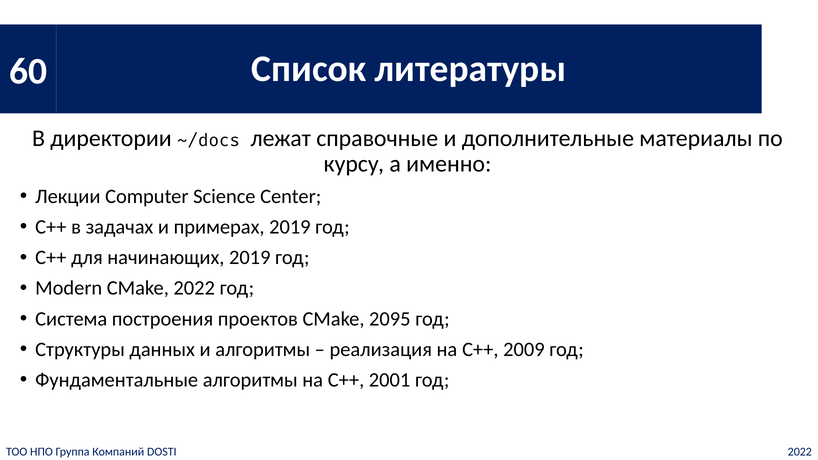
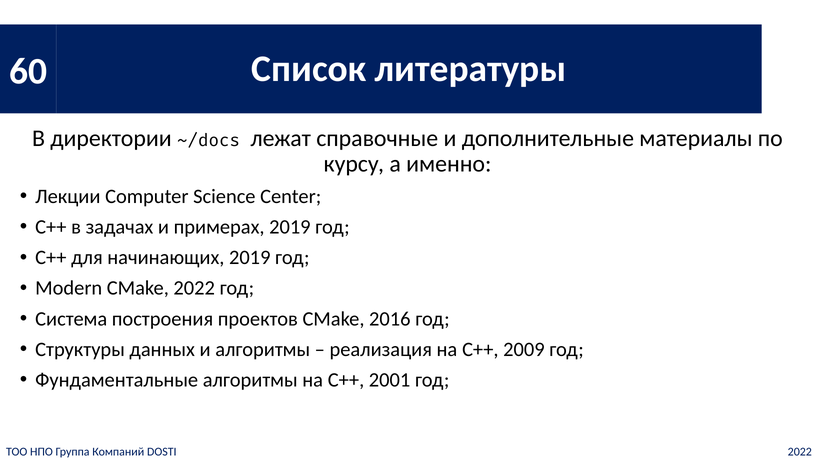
2095: 2095 -> 2016 (390, 319)
